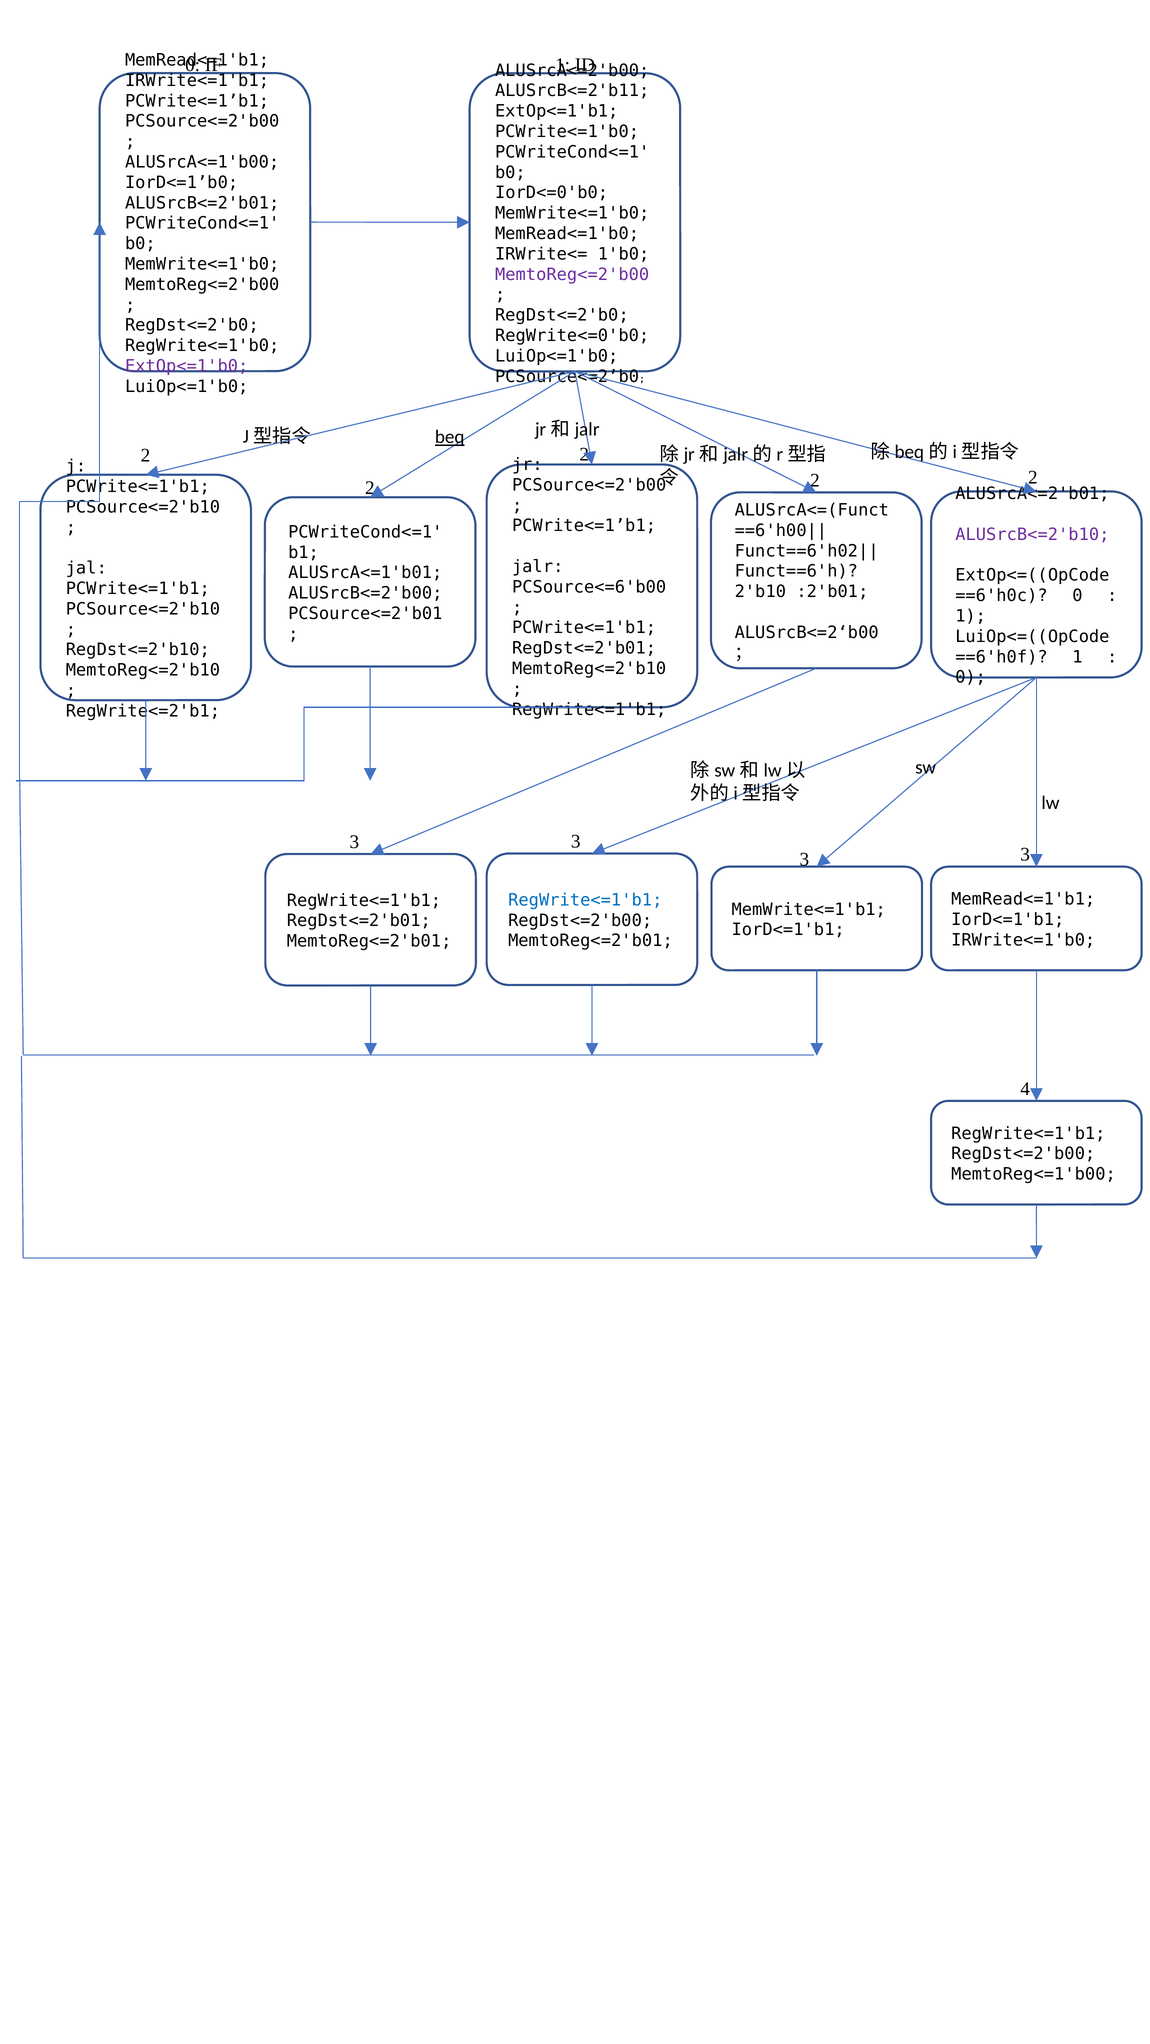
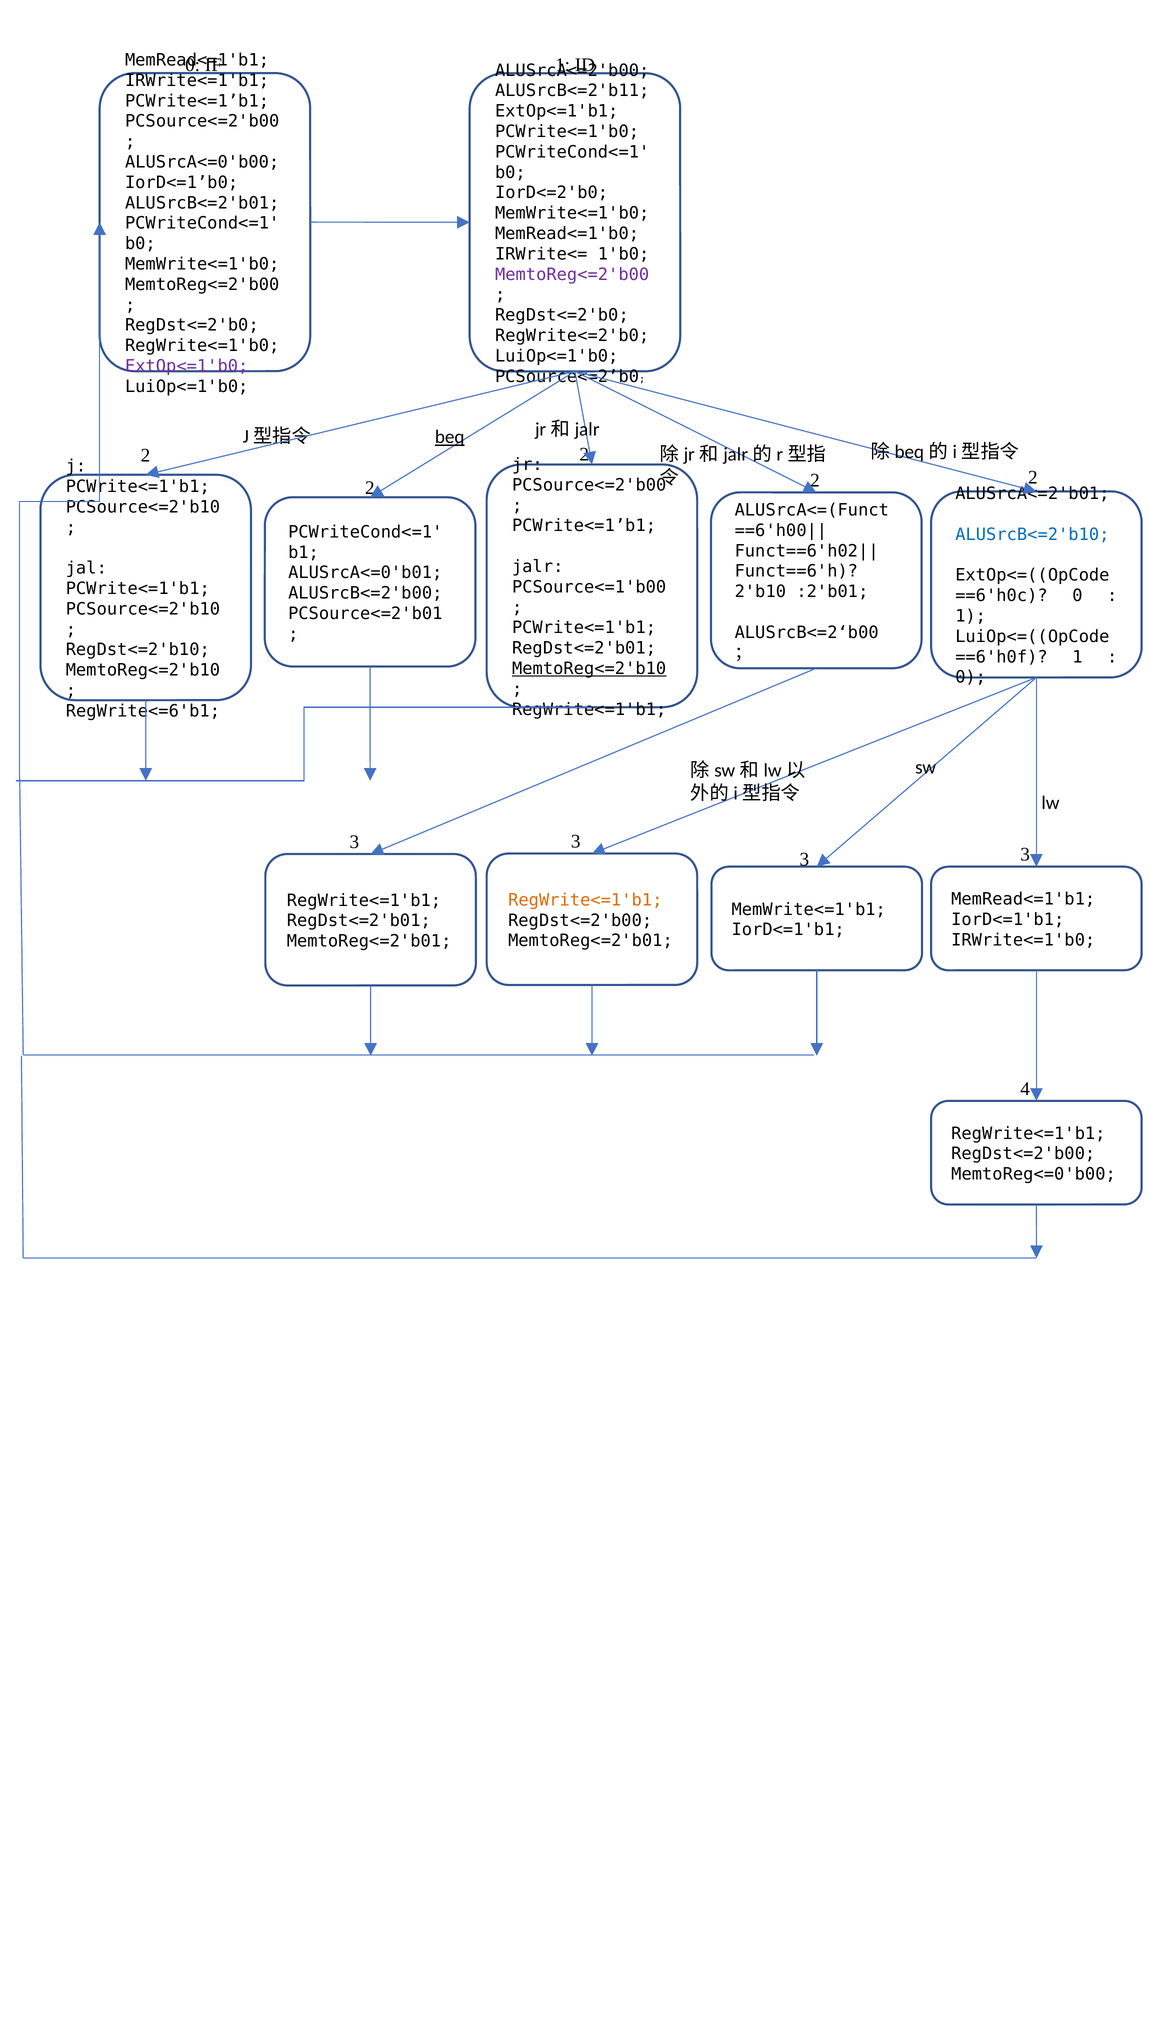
ALUSrcA<=1'b00: ALUSrcA<=1'b00 -> ALUSrcA<=0'b00 (202, 162)
IorD<=0'b0: IorD<=0'b0 -> IorD<=2'b0 (552, 193)
RegWrite<=0'b0: RegWrite<=0'b0 -> RegWrite<=2'b0 (572, 336)
ALUSrcB<=2'b10 colour: purple -> blue (1032, 535)
ALUSrcA<=1'b01: ALUSrcA<=1'b01 -> ALUSrcA<=0'b01 (365, 573)
PCSource<=6'b00: PCSource<=6'b00 -> PCSource<=1'b00 (589, 587)
MemtoReg<=2'b10 underline: none -> present (589, 669)
RegWrite<=2'b1: RegWrite<=2'b1 -> RegWrite<=6'b1 (143, 711)
RegWrite<=1'b1 colour: blue -> orange (585, 900)
MemtoReg<=1'b00: MemtoReg<=1'b00 -> MemtoReg<=0'b00 (1034, 1175)
